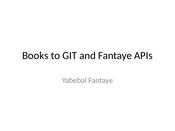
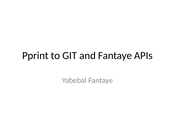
Books: Books -> Pprint (35, 56)
